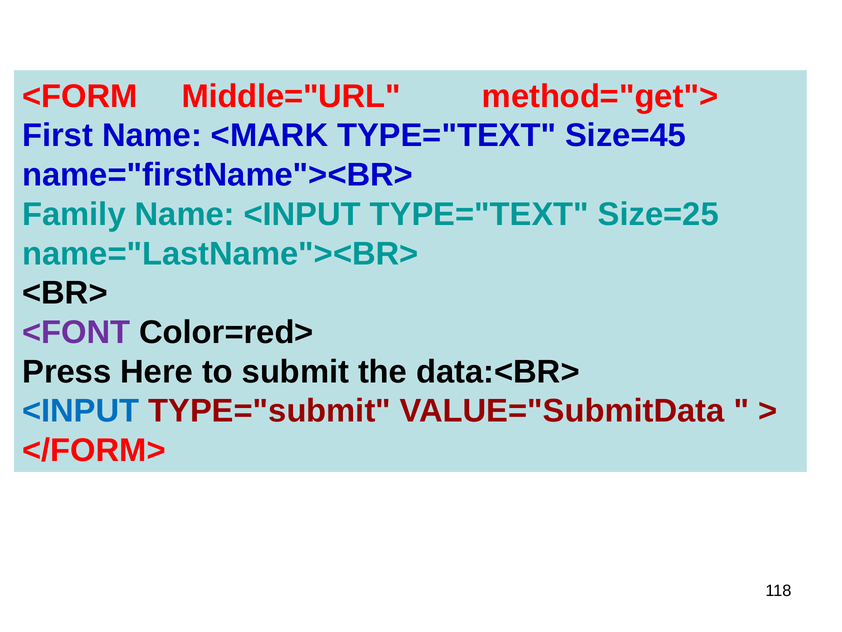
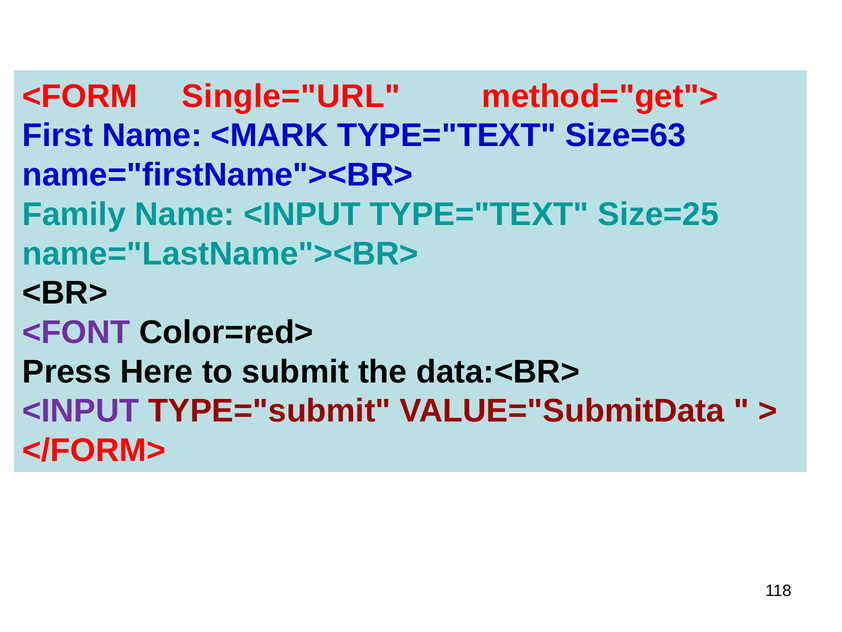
Middle="URL: Middle="URL -> Single="URL (291, 96)
Size=45: Size=45 -> Size=63 (626, 136)
<INPUT colour: blue -> purple (81, 411)
